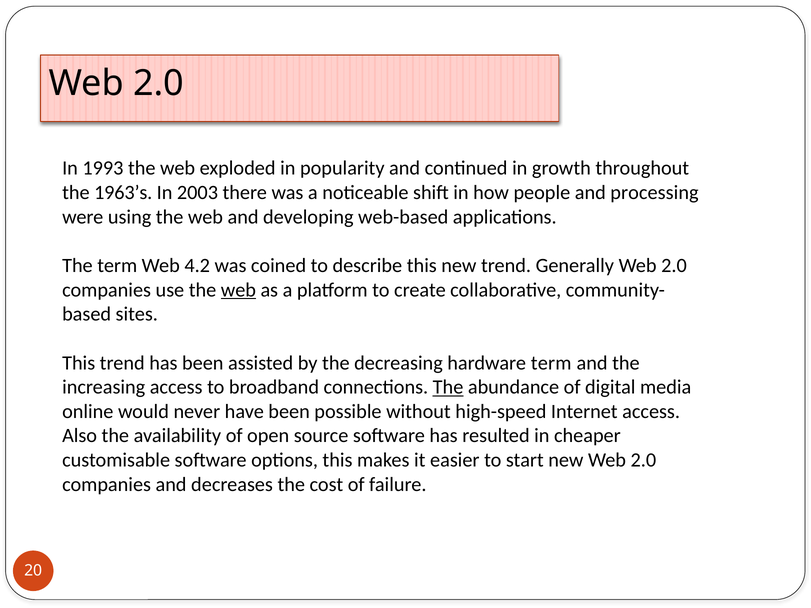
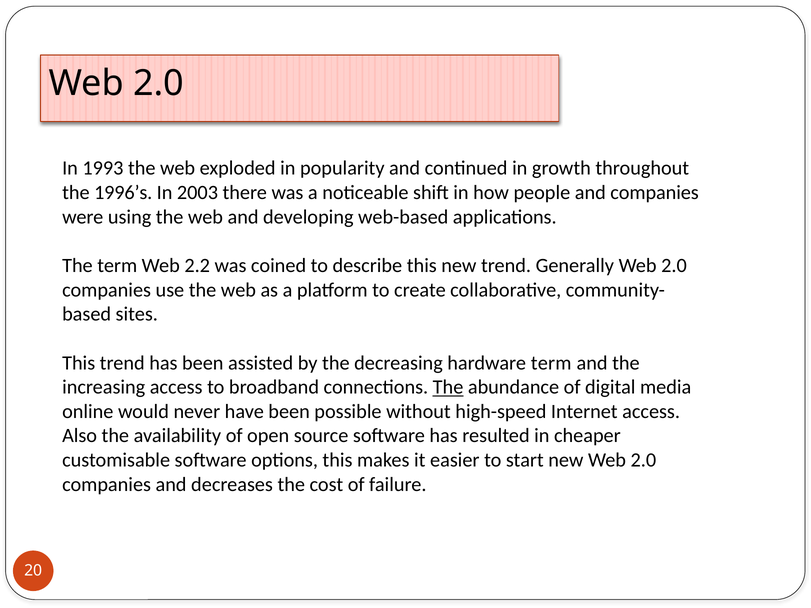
1963’s: 1963’s -> 1996’s (123, 193)
and processing: processing -> companies (655, 193)
4.2: 4.2 -> 2.2 (197, 266)
web underline: present -> none (238, 290)
